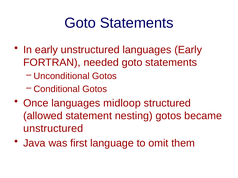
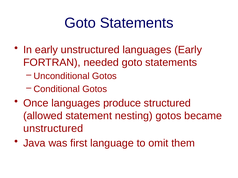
midloop: midloop -> produce (122, 103)
